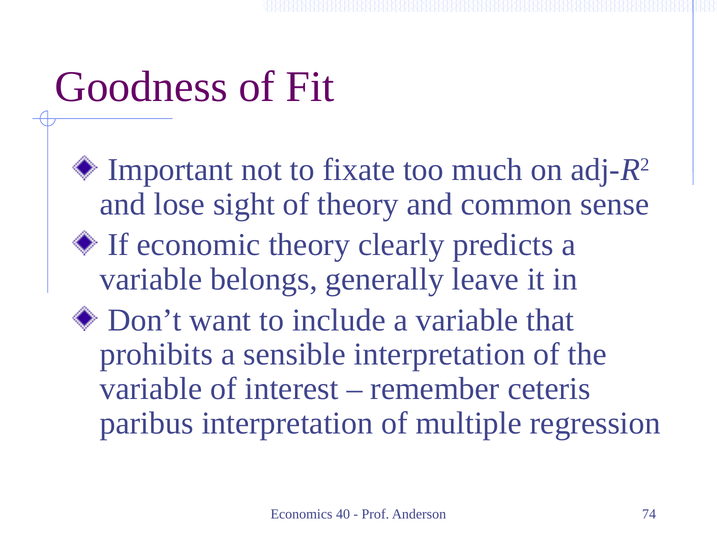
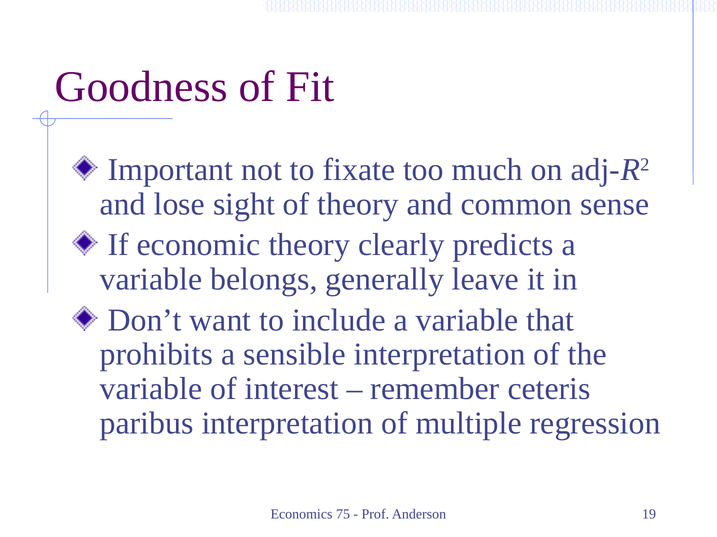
40: 40 -> 75 (343, 515)
74: 74 -> 19 (649, 515)
